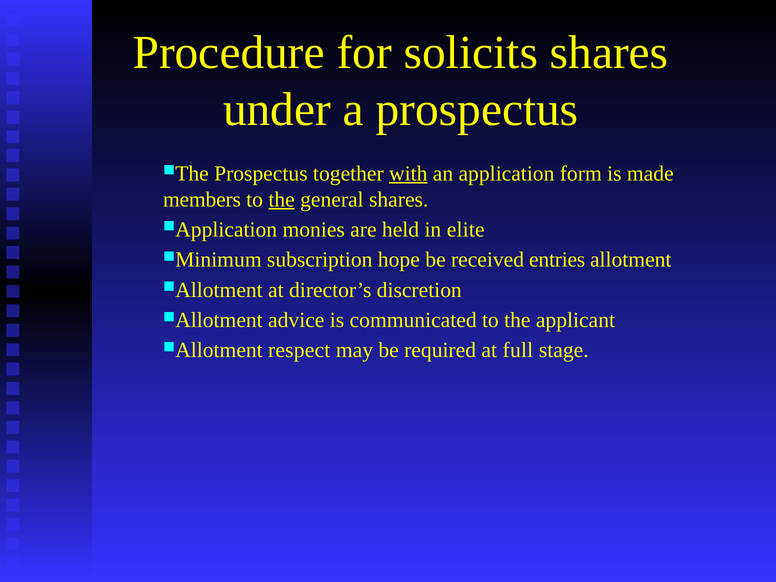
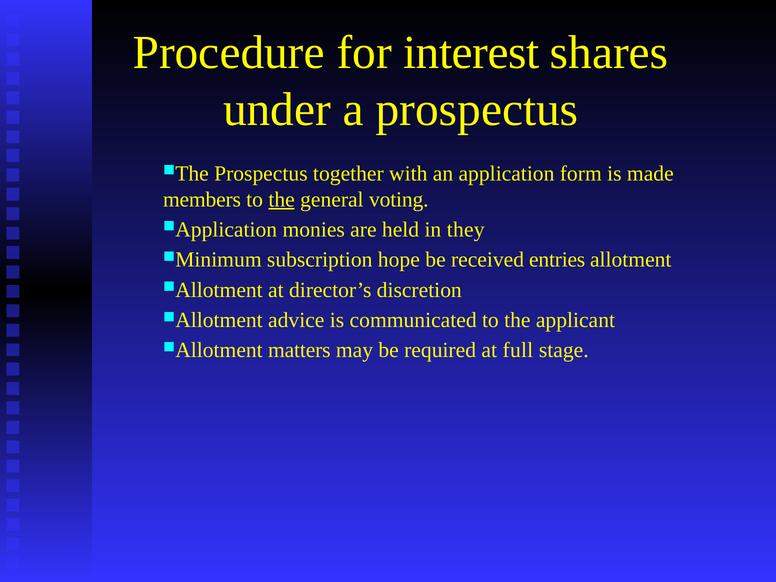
solicits: solicits -> interest (471, 52)
with underline: present -> none (408, 174)
general shares: shares -> voting (399, 199)
elite: elite -> they (466, 230)
respect: respect -> matters (299, 350)
